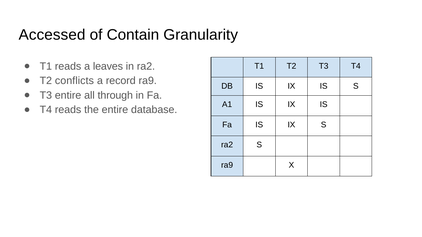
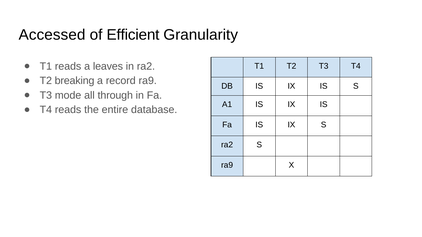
Contain: Contain -> Efficient (133, 35)
conflicts: conflicts -> breaking (75, 81)
T3 entire: entire -> mode (68, 95)
